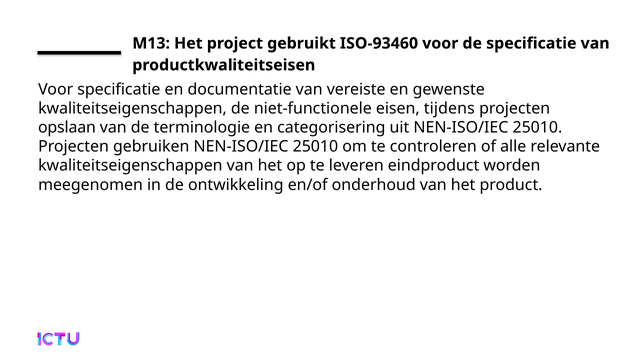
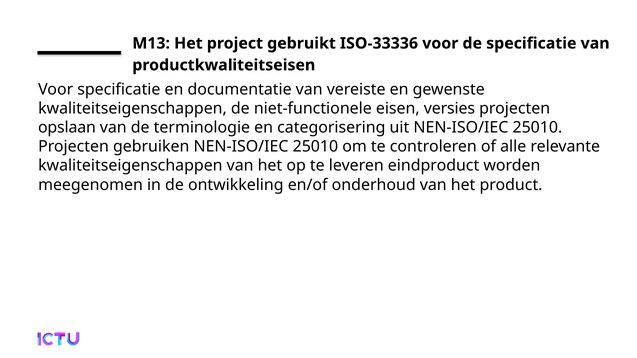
ISO-93460: ISO-93460 -> ISO-33336 (379, 43)
tijdens: tijdens -> versies (449, 109)
